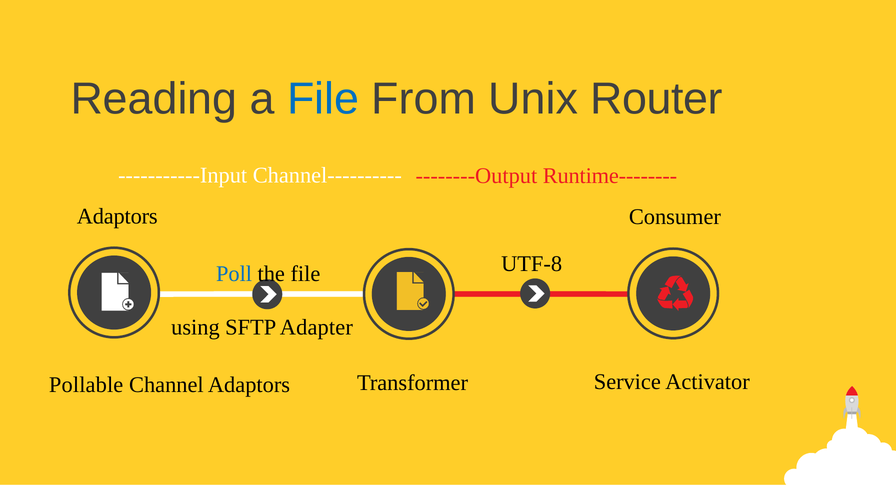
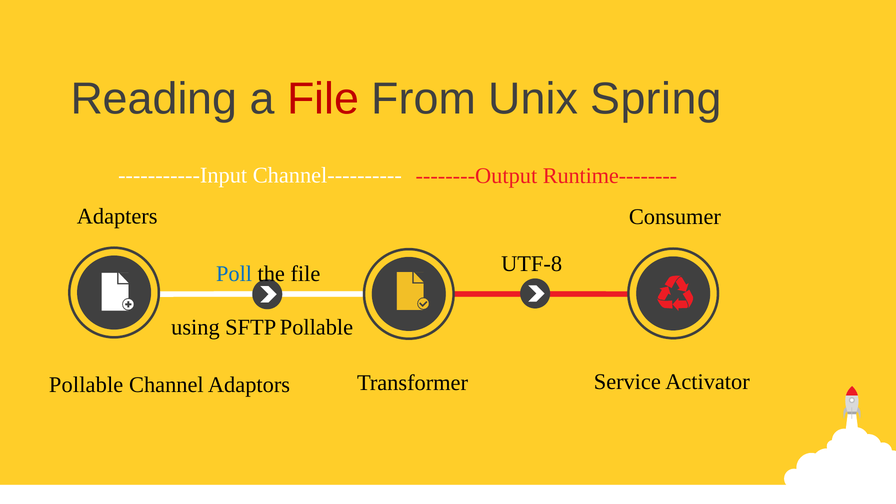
File colour: blue -> red (323, 99)
Router: Router -> Spring (656, 99)
Adaptors: Adaptors -> Adapters (117, 216)
SFTP Adapter: Adapter -> Pollable (316, 328)
